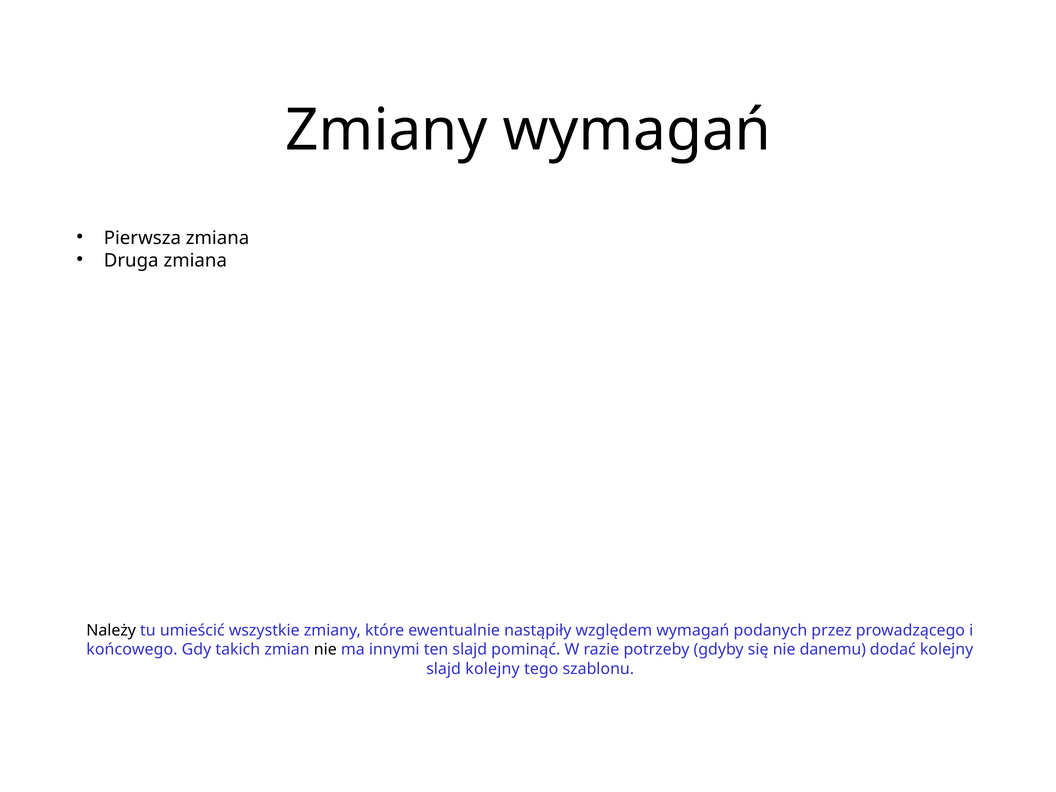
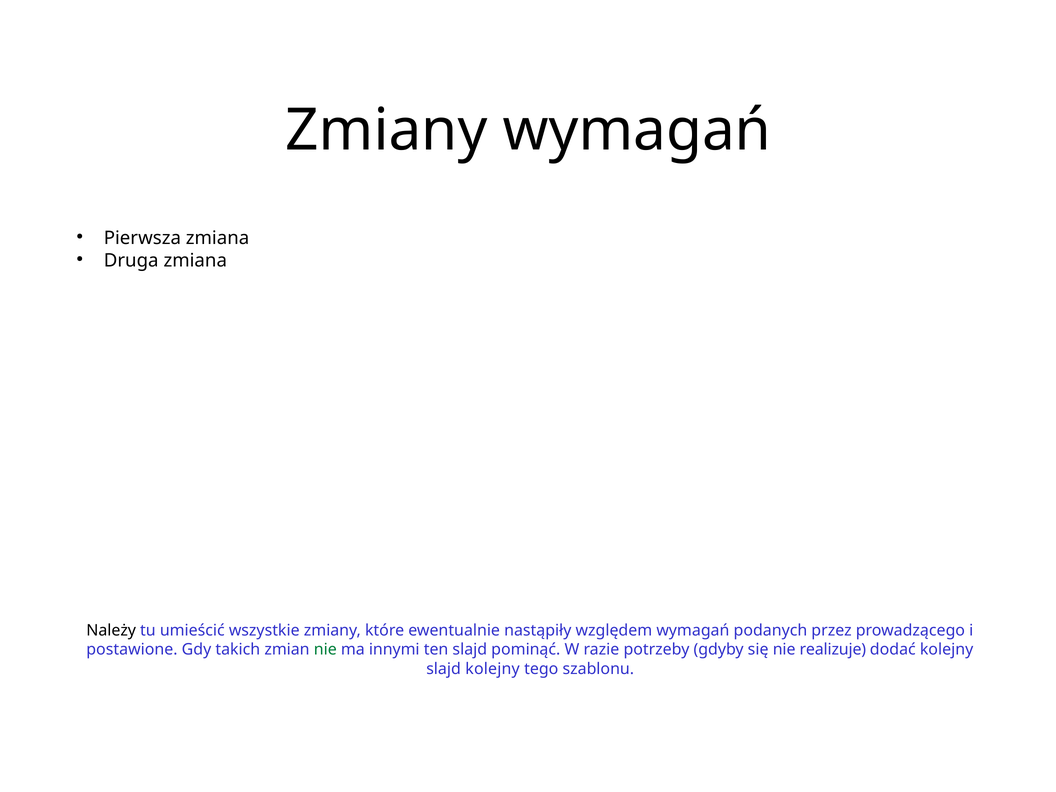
końcowego: końcowego -> postawione (132, 650)
nie colour: black -> green (325, 650)
danemu: danemu -> realizuje (833, 650)
